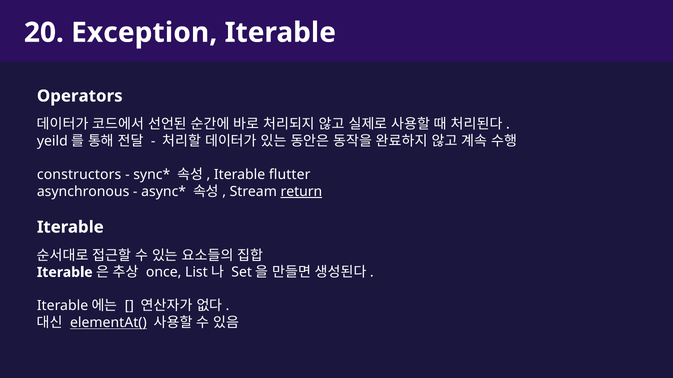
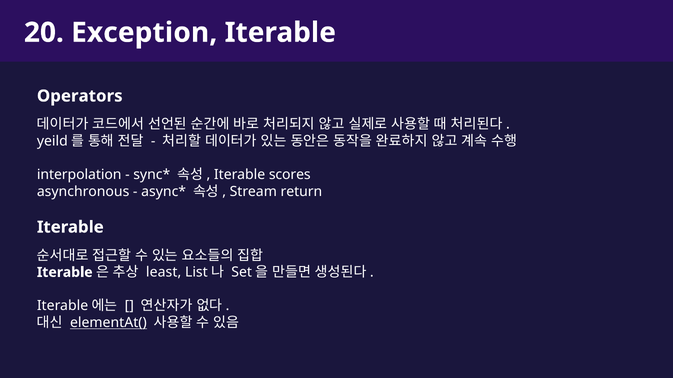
constructors: constructors -> interpolation (79, 175)
flutter: flutter -> scores (290, 175)
return underline: present -> none (301, 192)
once: once -> least (164, 273)
